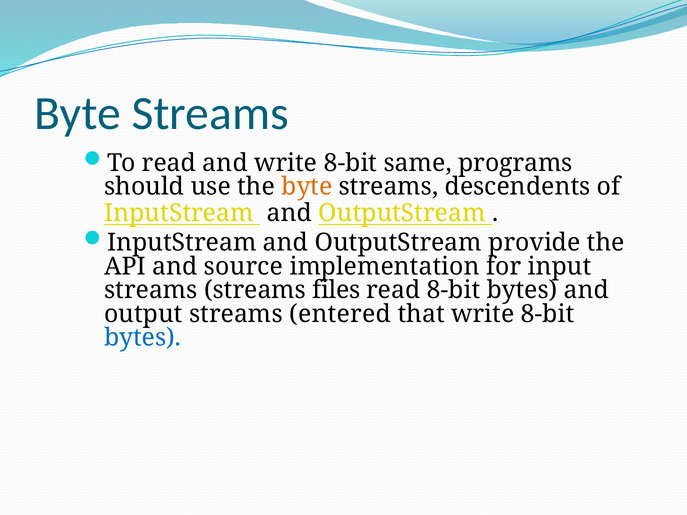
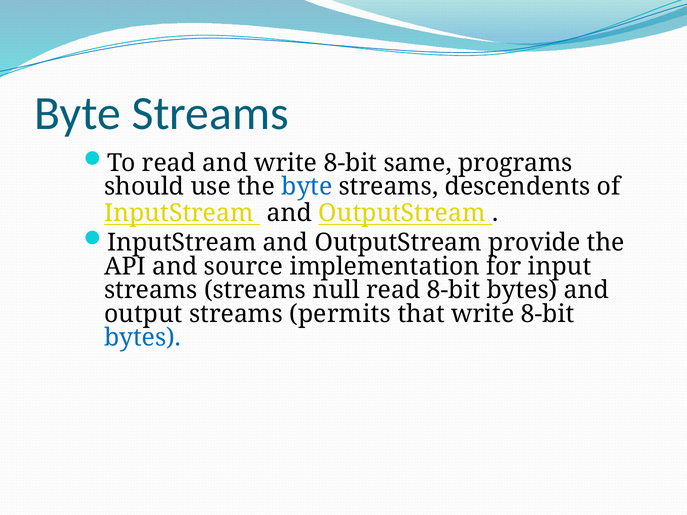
byte colour: orange -> blue (307, 187)
files: files -> null (336, 290)
entered: entered -> permits (340, 314)
